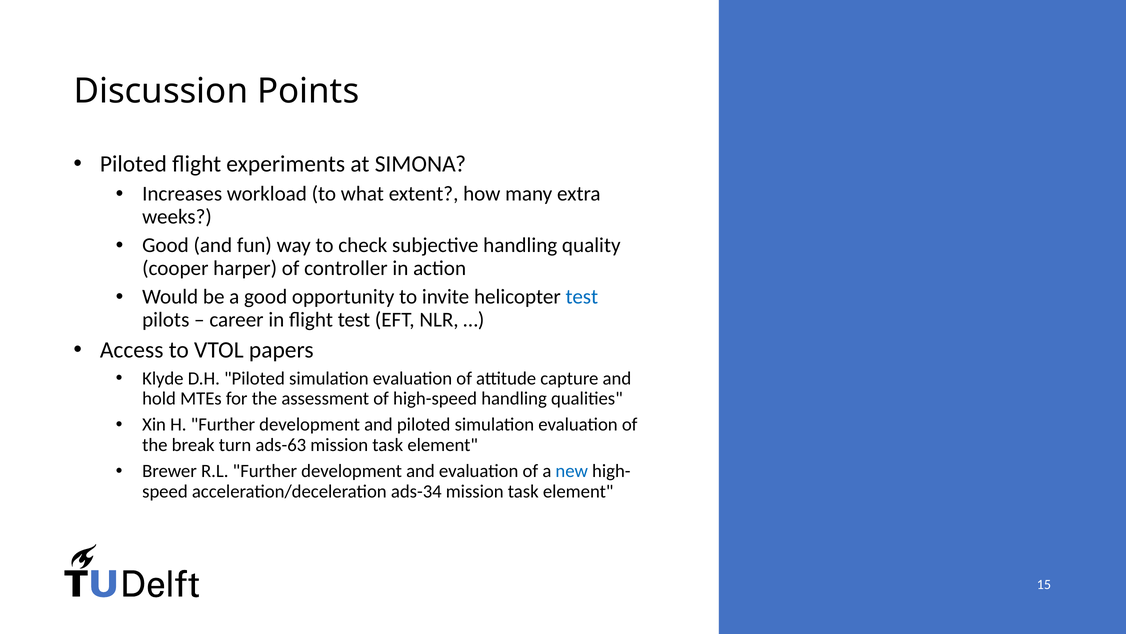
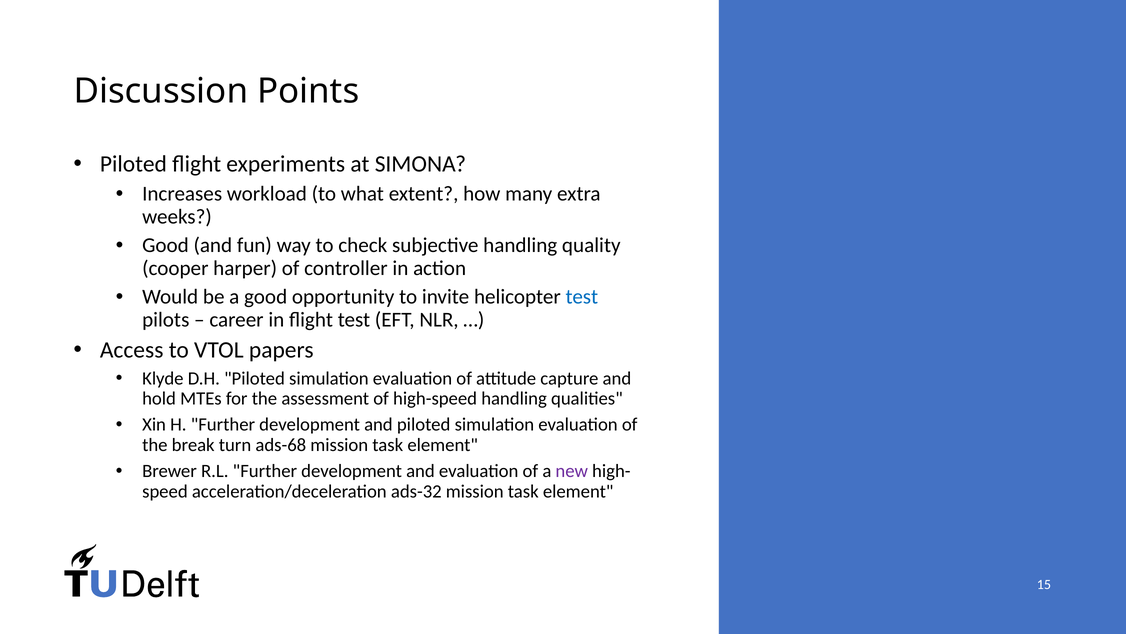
ads-63: ads-63 -> ads-68 (281, 445)
new colour: blue -> purple (572, 471)
ads-34: ads-34 -> ads-32 (416, 491)
